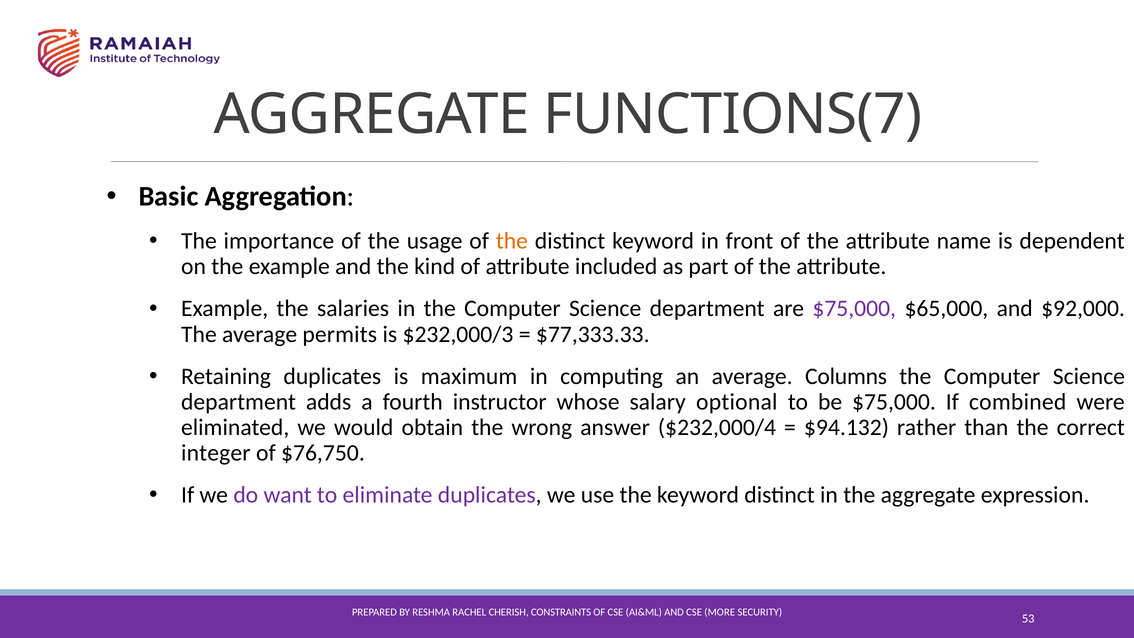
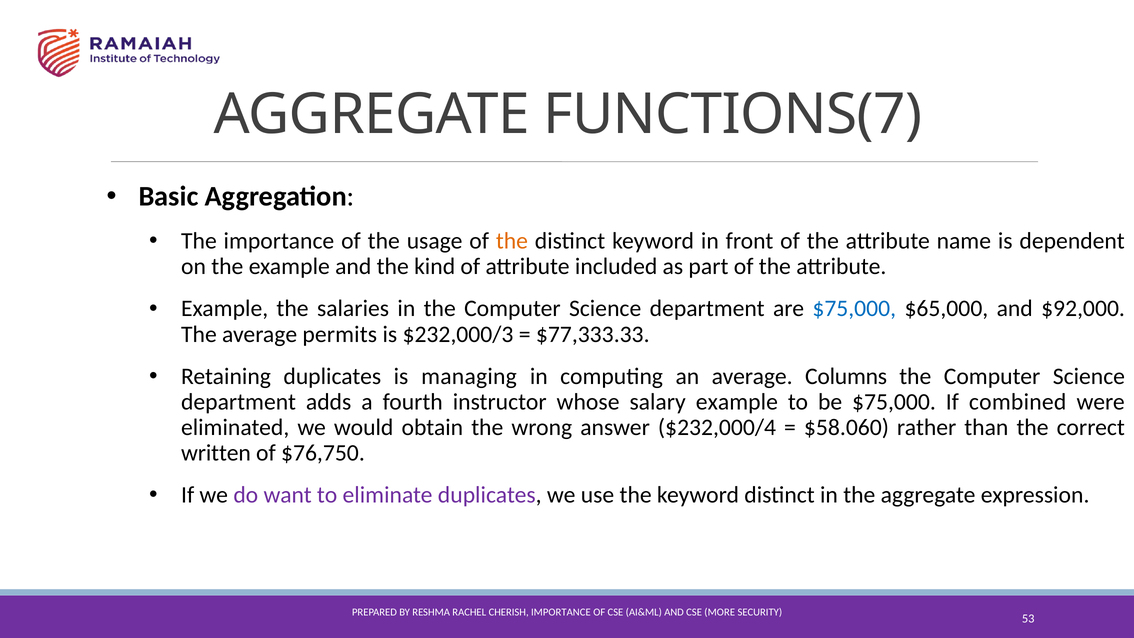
$75,000 colour: purple -> blue (854, 309)
maximum: maximum -> managing (469, 376)
salary optional: optional -> example (737, 402)
$94.132: $94.132 -> $58.060 (846, 427)
integer: integer -> written (216, 453)
CHERISH CONSTRAINTS: CONSTRAINTS -> IMPORTANCE (561, 612)
